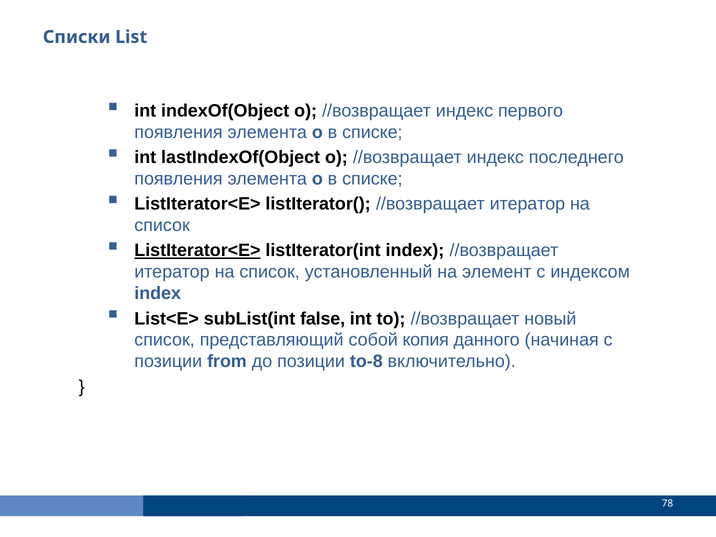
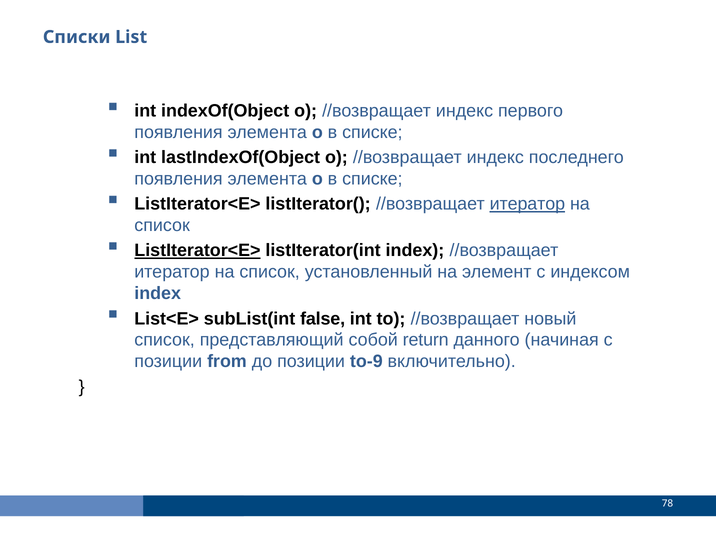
итератор underline: none -> present (527, 204)
копия: копия -> return (426, 340)
to-8: to-8 -> to-9 (366, 362)
